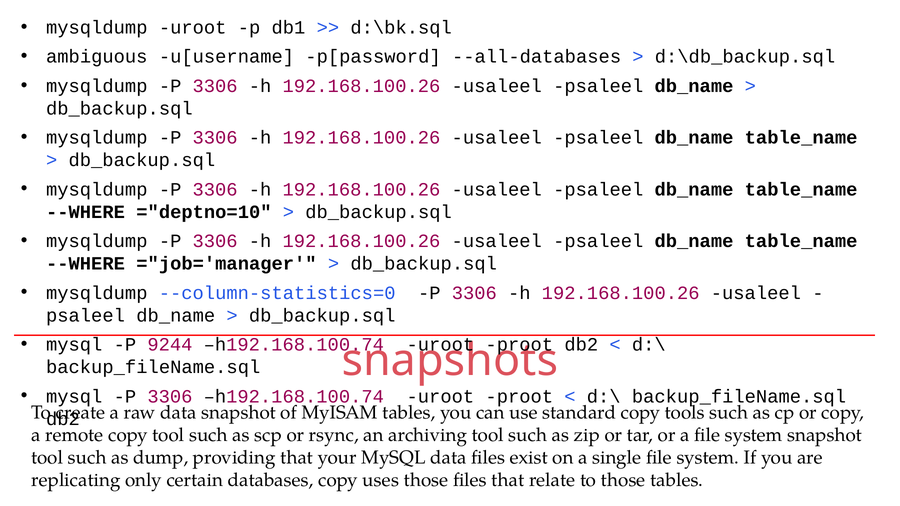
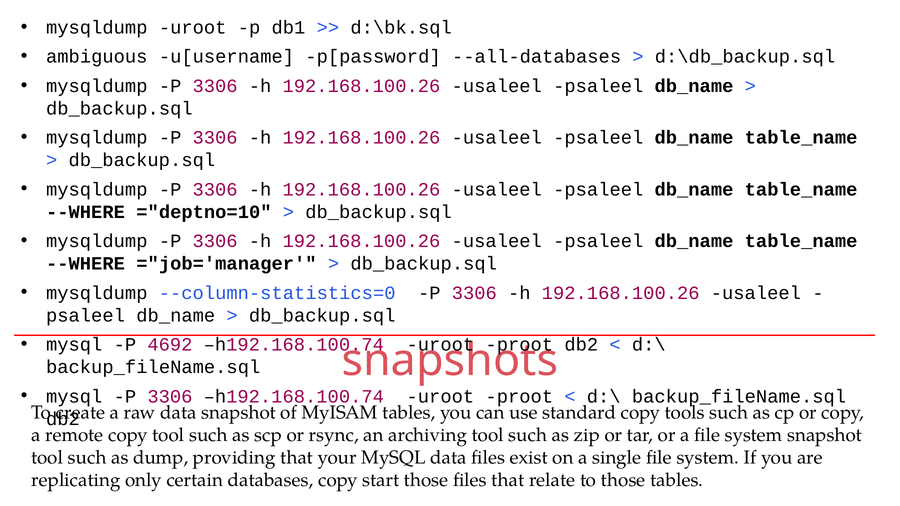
9244: 9244 -> 4692 (170, 345)
uses: uses -> start (381, 480)
